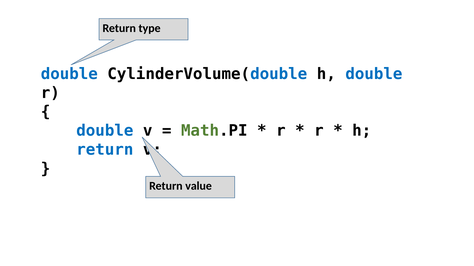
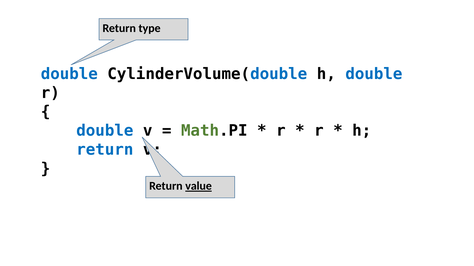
value underline: none -> present (199, 187)
